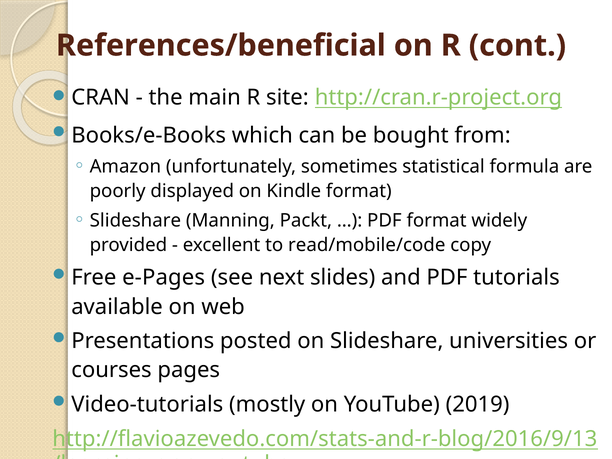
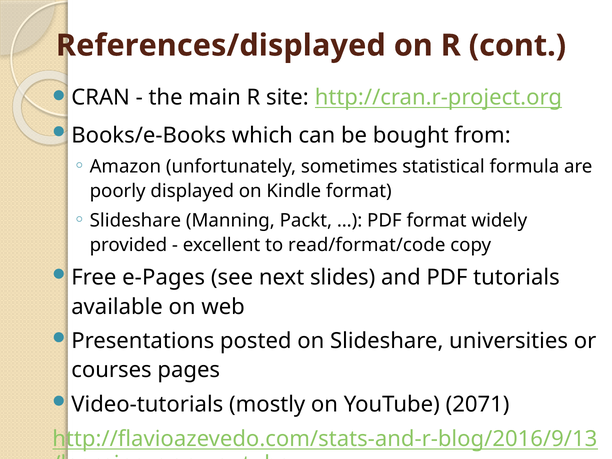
References/beneficial: References/beneficial -> References/displayed (221, 45)
read/mobile/code: read/mobile/code -> read/format/code (367, 245)
2019: 2019 -> 2071 (478, 404)
